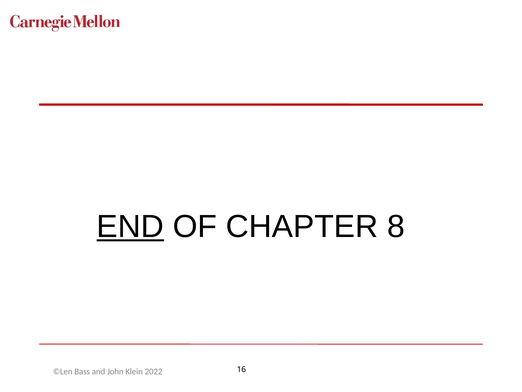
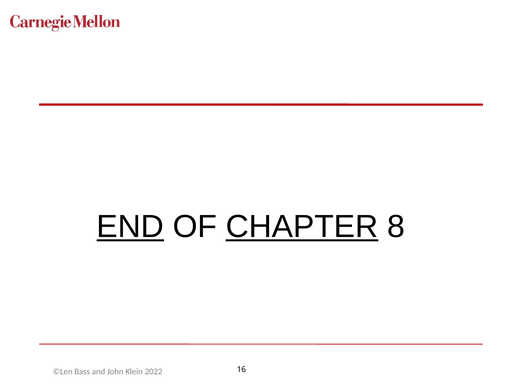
CHAPTER underline: none -> present (302, 226)
